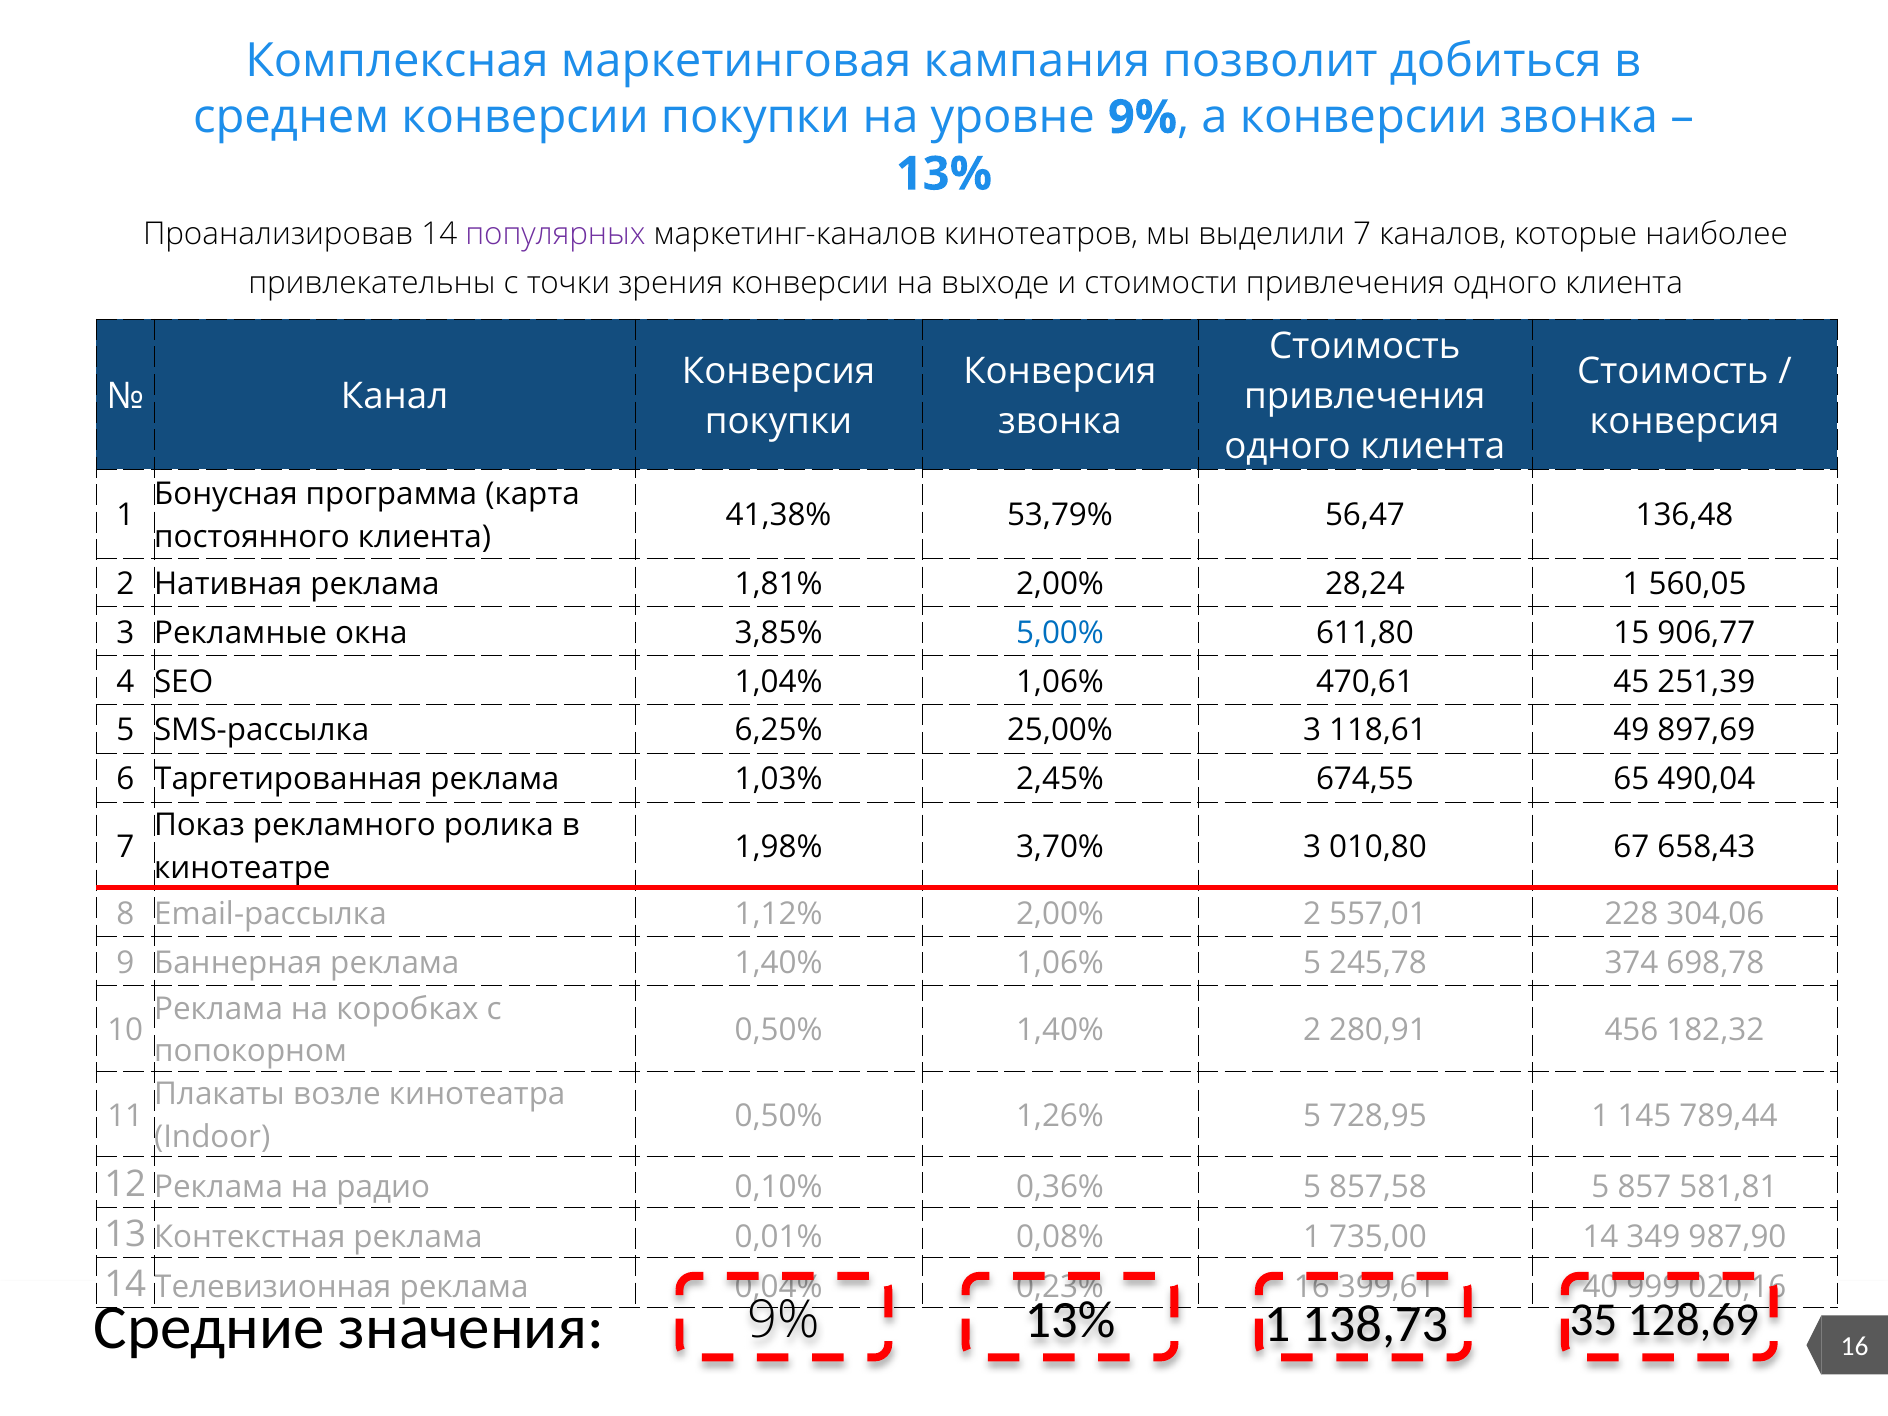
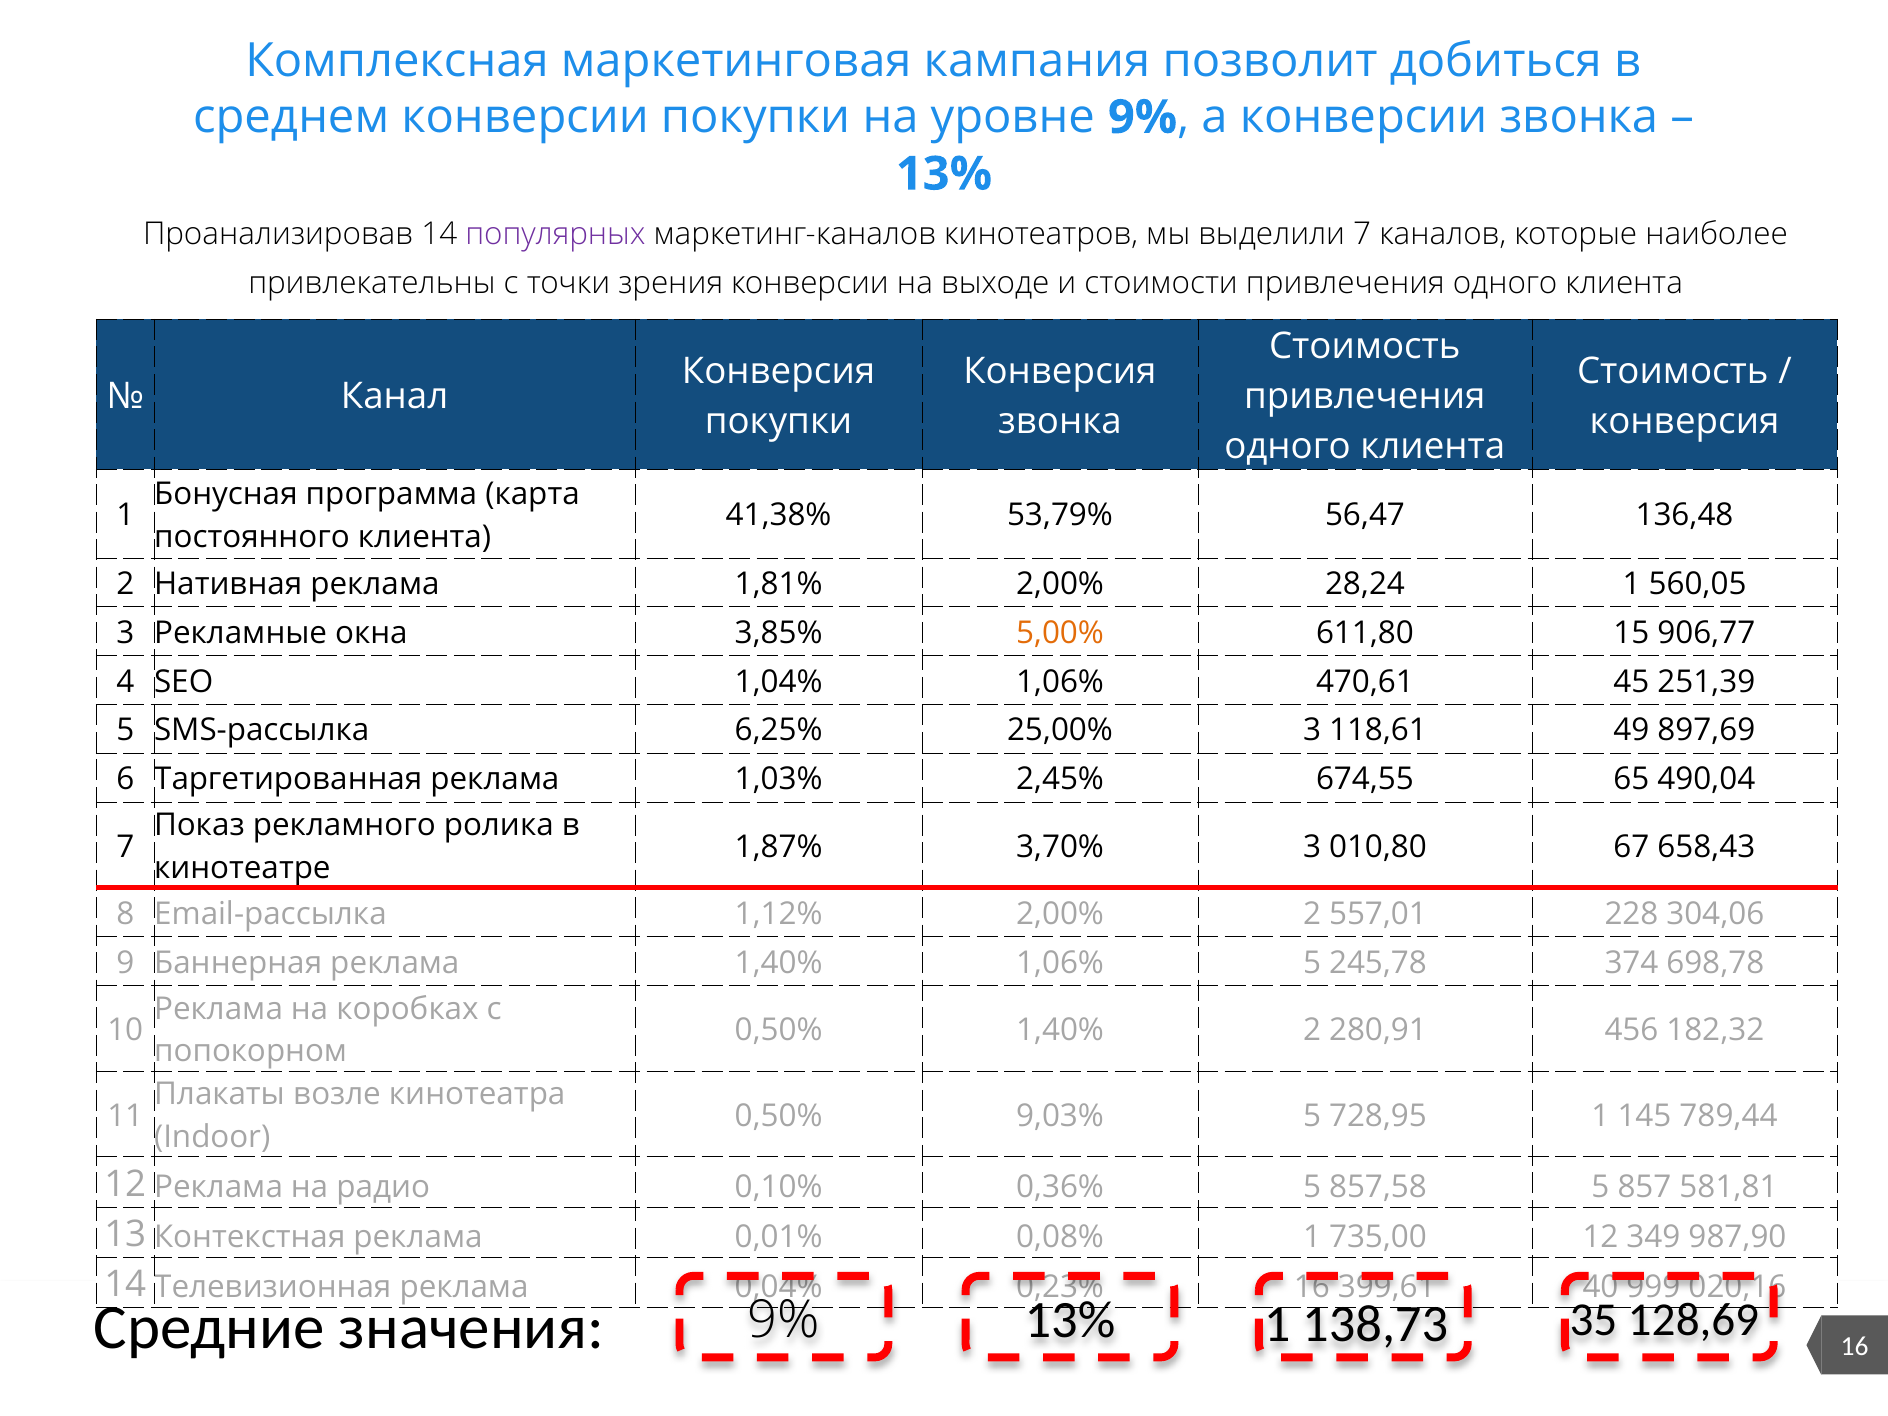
5,00% colour: blue -> orange (1060, 633)
1,98%: 1,98% -> 1,87% (779, 847)
1,26%: 1,26% -> 9,03% (1060, 1116)
735,00 14: 14 -> 12 (1600, 1237)
